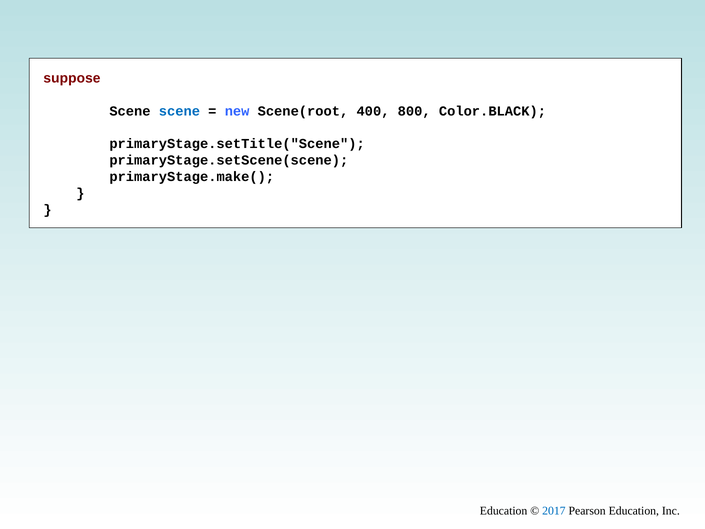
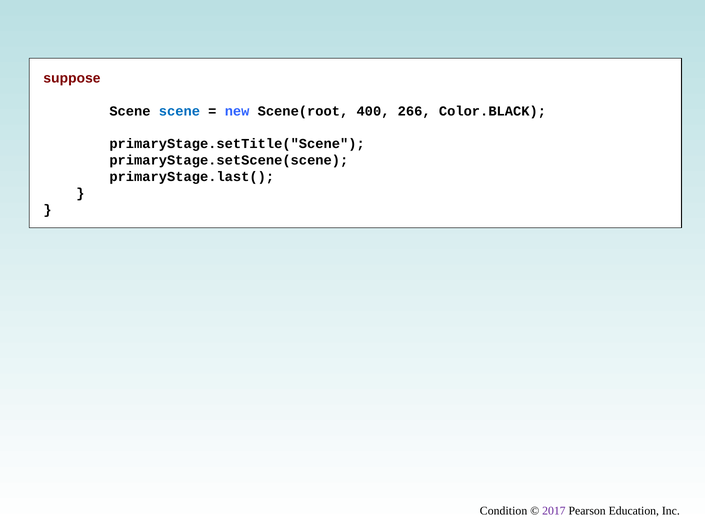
800: 800 -> 266 (414, 111)
primaryStage.make(: primaryStage.make( -> primaryStage.last( (192, 177)
Education: Education -> Condition (504, 511)
2017 colour: blue -> purple (554, 511)
